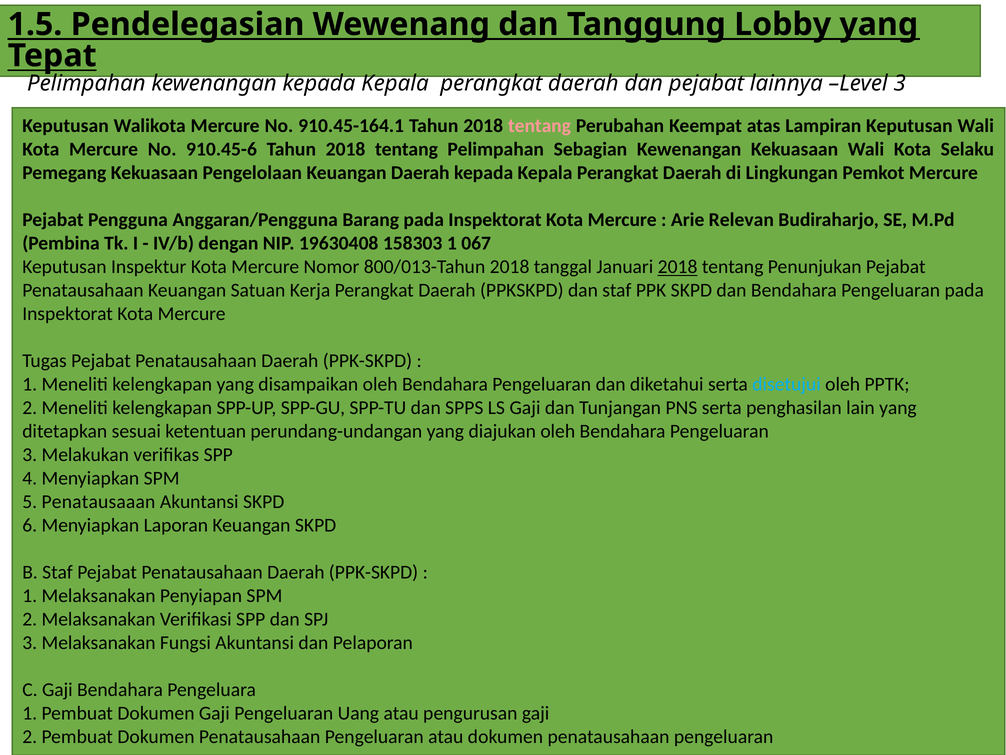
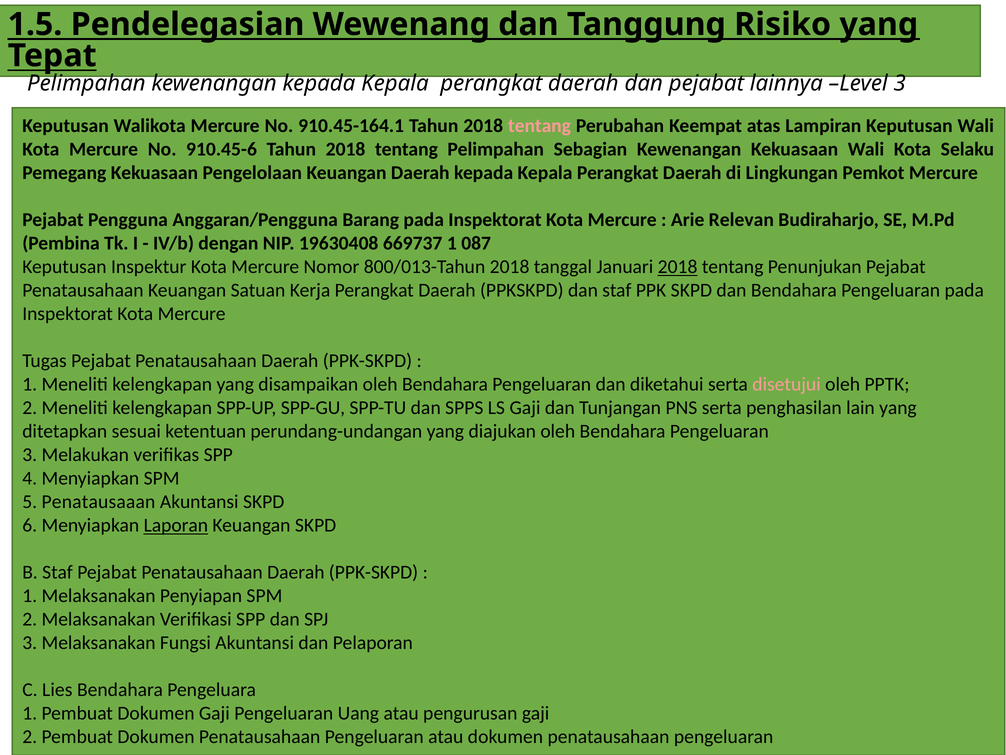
Lobby: Lobby -> Risiko (783, 24)
158303: 158303 -> 669737 (413, 243)
067: 067 -> 087 (476, 243)
disetujui colour: light blue -> pink (787, 384)
Laporan underline: none -> present (176, 525)
C Gaji: Gaji -> Lies (57, 690)
